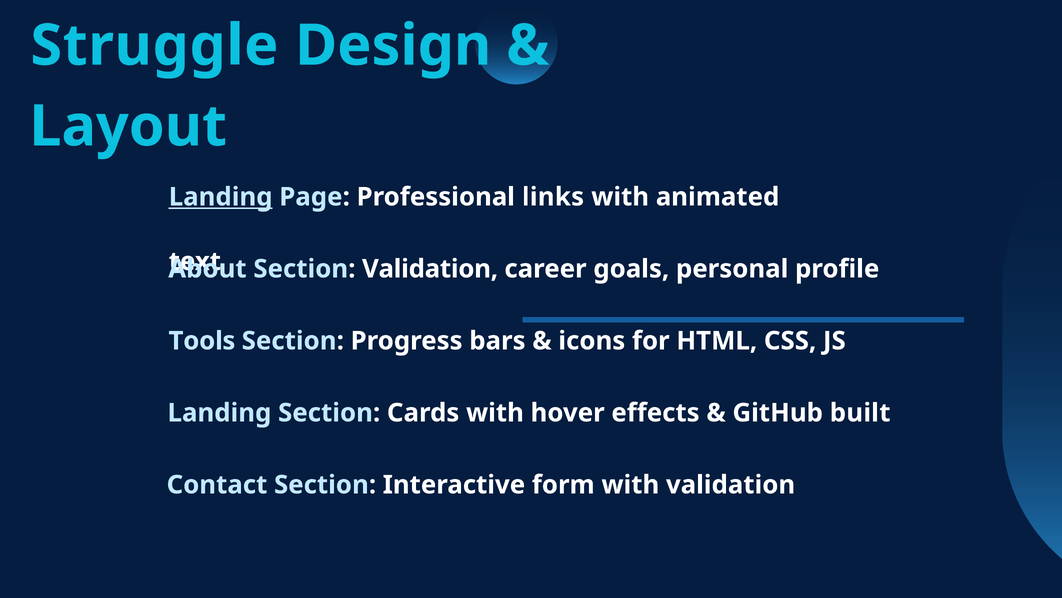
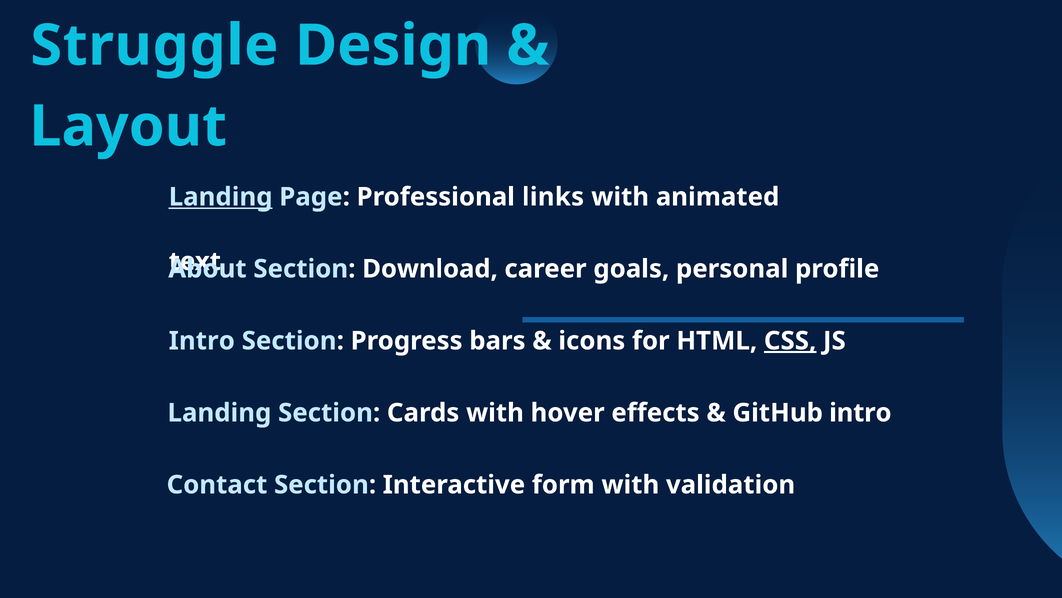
Section Validation: Validation -> Download (430, 269)
Tools: Tools -> Intro (202, 341)
CSS underline: none -> present (790, 341)
GitHub built: built -> intro (860, 412)
